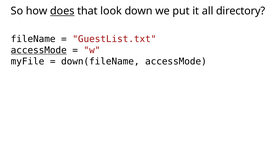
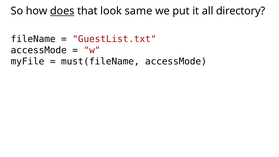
down: down -> same (138, 11)
accessMode underline: present -> none (39, 50)
down(fileName: down(fileName -> must(fileName (100, 61)
